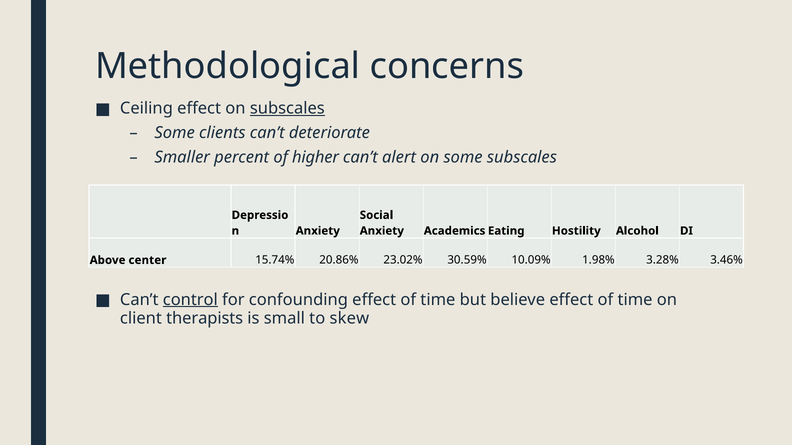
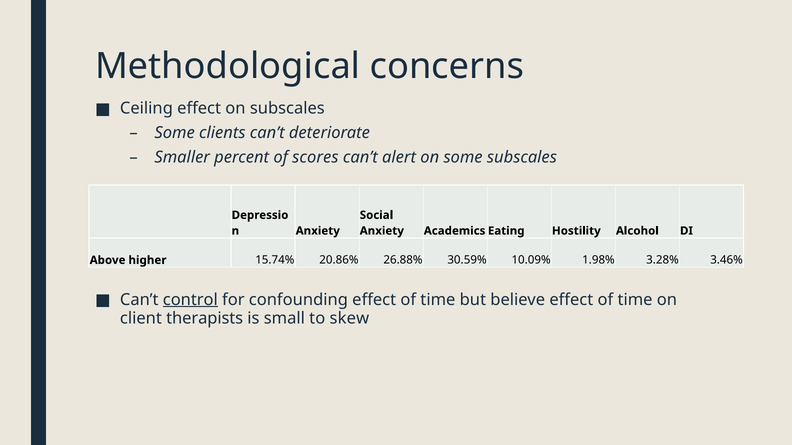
subscales underline: present -> none (287, 109)
higher: higher -> scores (315, 157)
center: center -> higher (147, 260)
23.02%: 23.02% -> 26.88% (403, 260)
